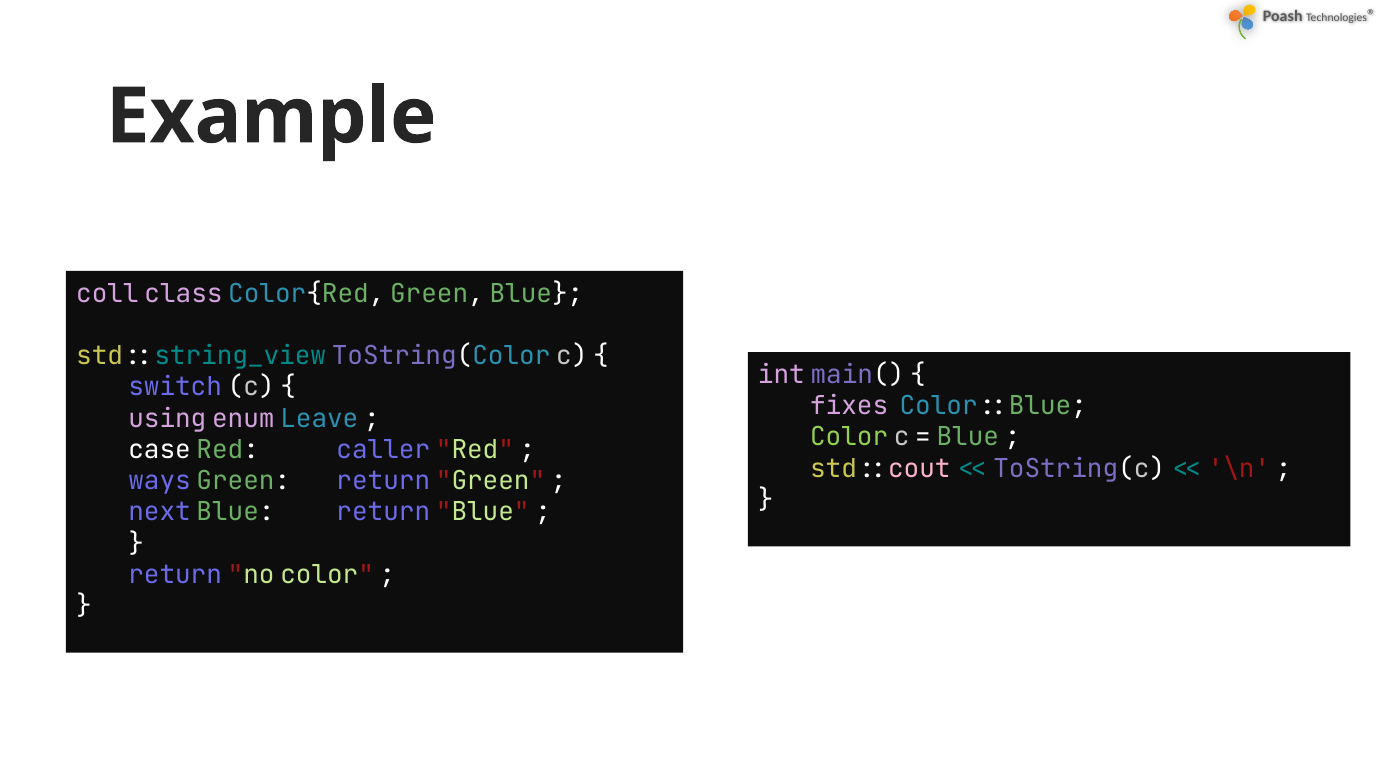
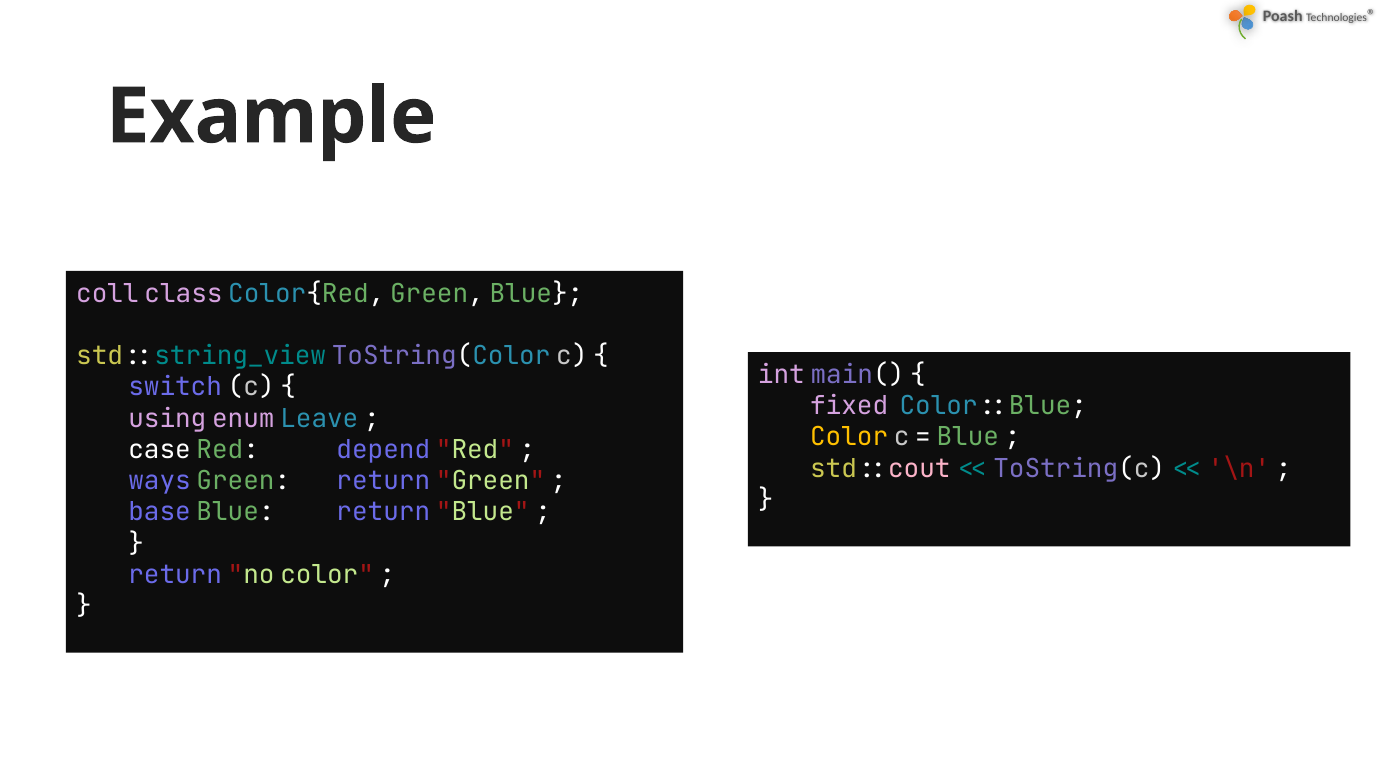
fixes: fixes -> fixed (849, 406)
Color colour: light green -> yellow (849, 437)
caller: caller -> depend (383, 450)
next: next -> base (160, 512)
